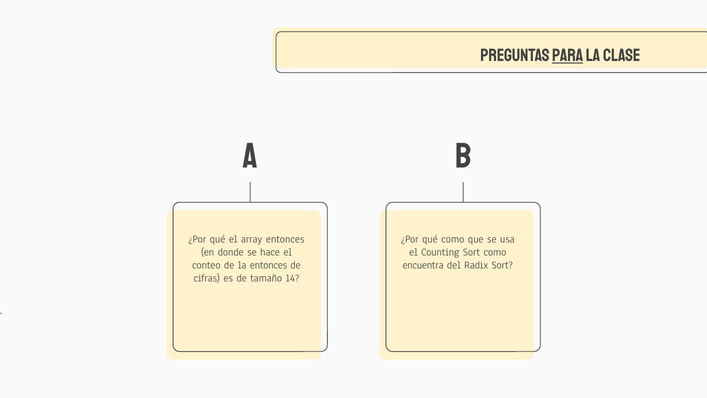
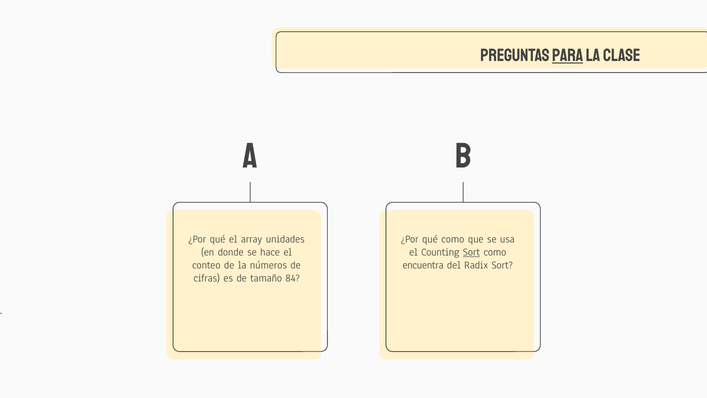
array entonces: entonces -> unidades (285, 239)
Sort underline: none -> present (471, 252)
la entonces: entonces -> números (268, 265)
14: 14 -> 84 (293, 278)
